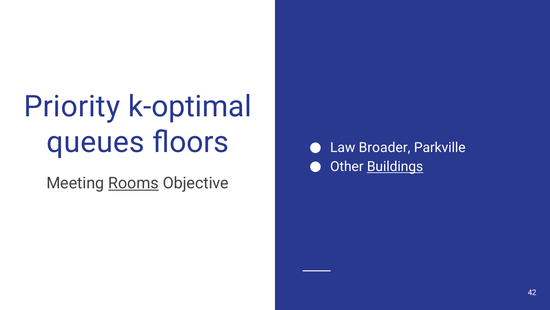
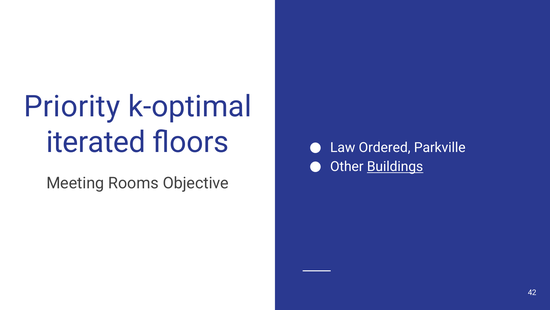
queues: queues -> iterated (96, 142)
Broader: Broader -> Ordered (385, 147)
Rooms underline: present -> none (134, 183)
